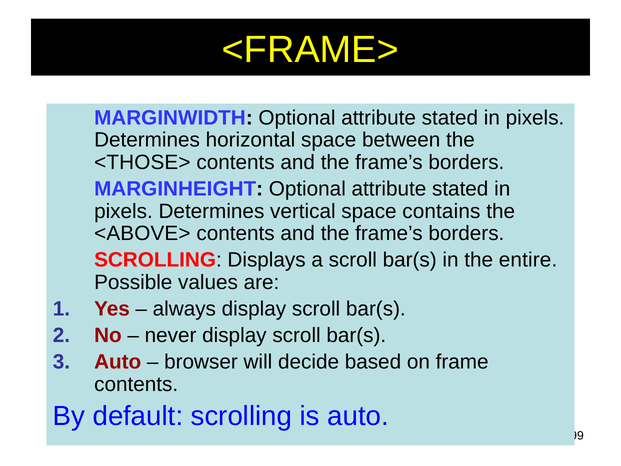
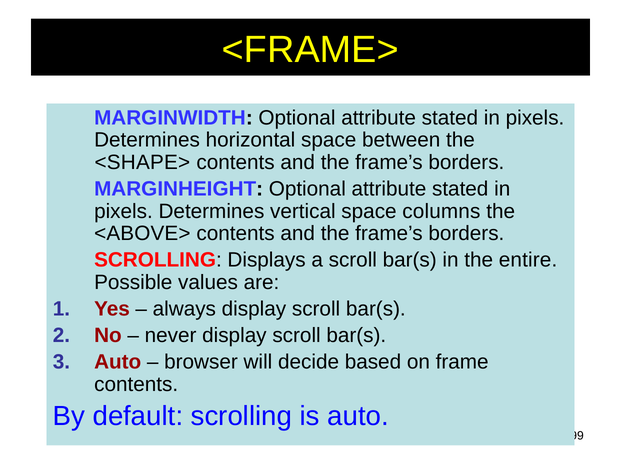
<THOSE>: <THOSE> -> <SHAPE> (142, 162)
contains: contains -> columns (441, 211)
